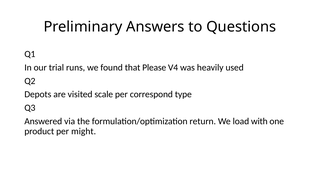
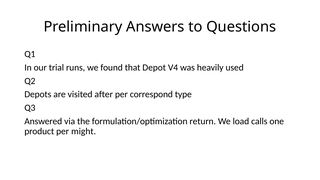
Please: Please -> Depot (154, 68)
scale: scale -> after (104, 94)
with: with -> calls (259, 121)
